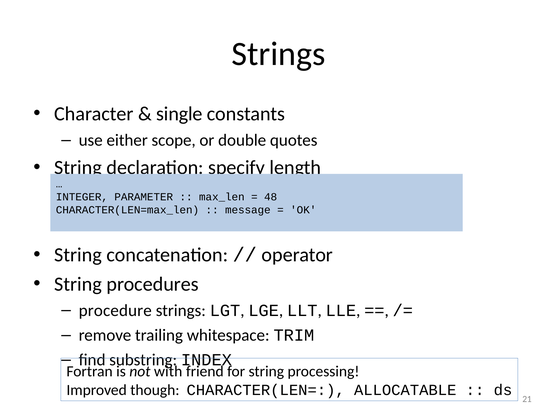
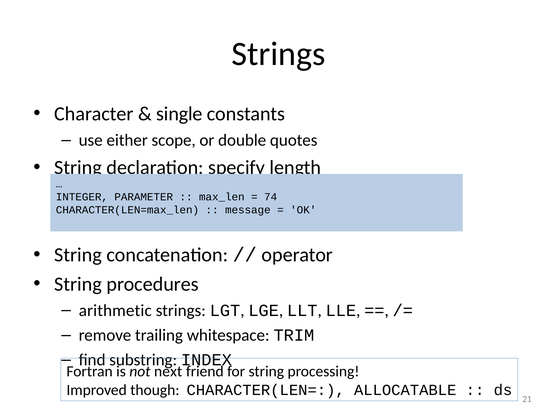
48: 48 -> 74 (271, 197)
procedure: procedure -> arithmetic (115, 310)
with: with -> next (168, 371)
